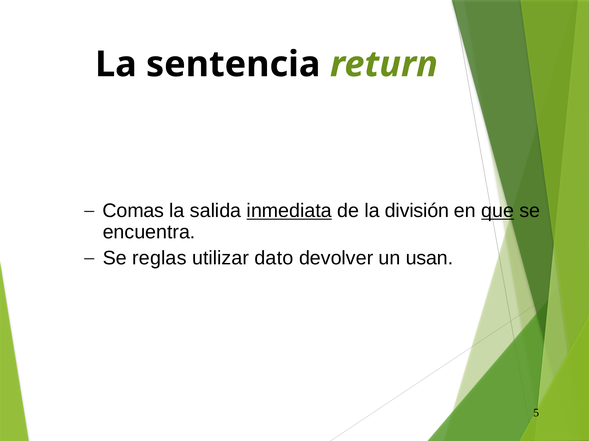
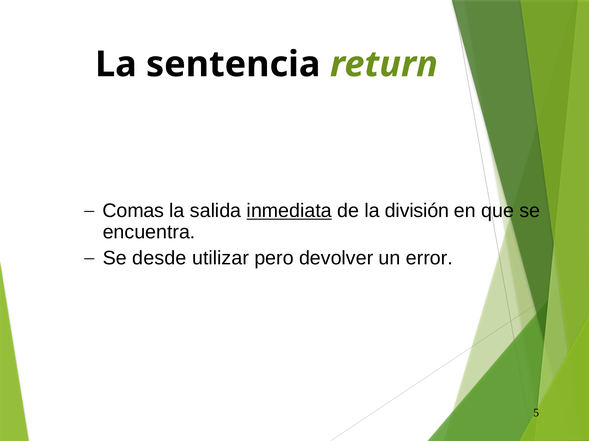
que underline: present -> none (498, 211)
reglas: reglas -> desde (159, 258)
dato: dato -> pero (274, 258)
usan: usan -> error (429, 258)
